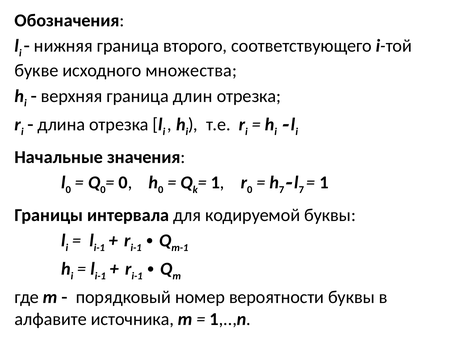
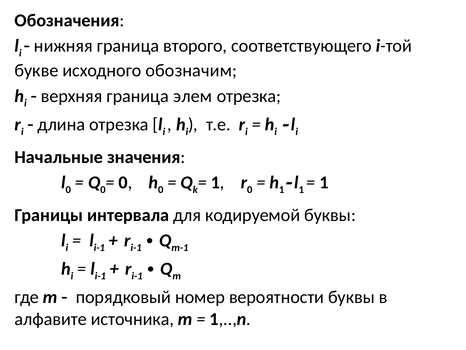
множества: множества -> обозначим (191, 71)
длин: длин -> элем (193, 96)
7: 7 -> 1 (282, 189)
7: 7 -> 1 (301, 189)
